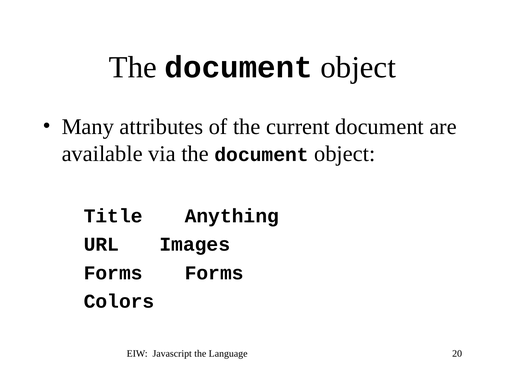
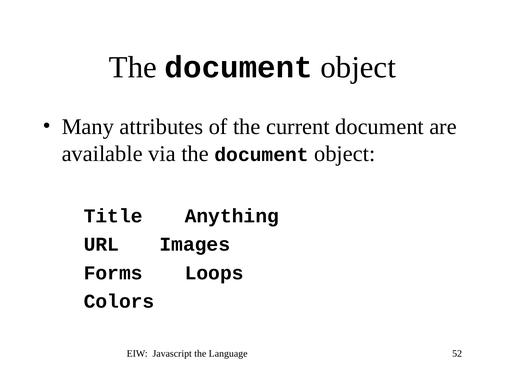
Forms Forms: Forms -> Loops (214, 273)
20: 20 -> 52 (457, 354)
